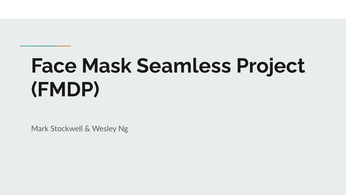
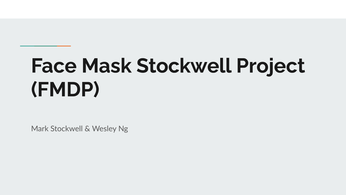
Mask Seamless: Seamless -> Stockwell (184, 66)
